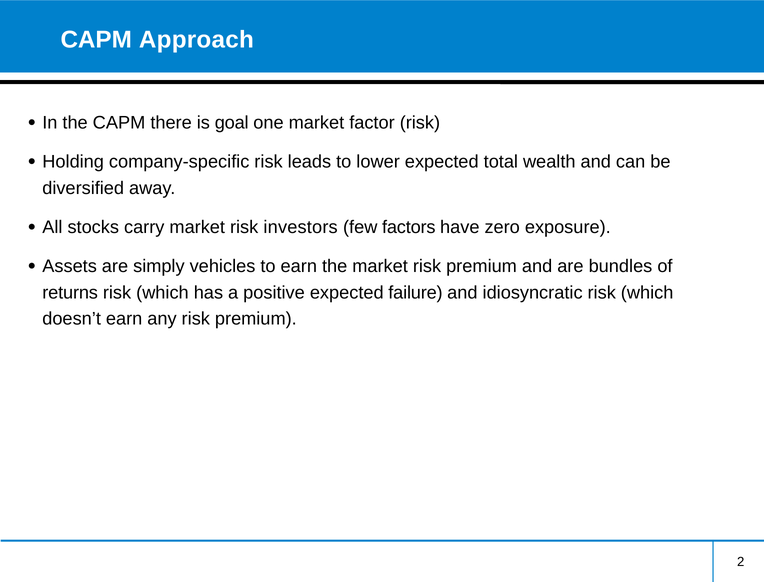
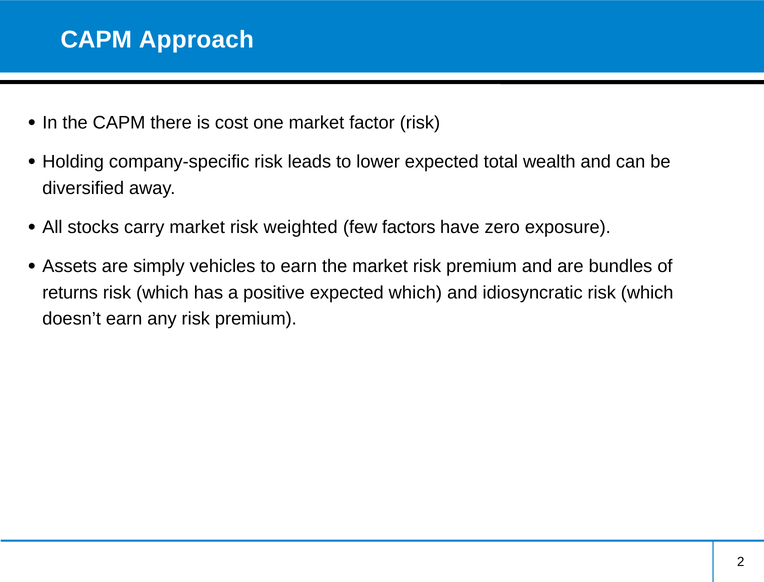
goal: goal -> cost (232, 123)
investors: investors -> weighted (301, 227)
expected failure: failure -> which (415, 293)
